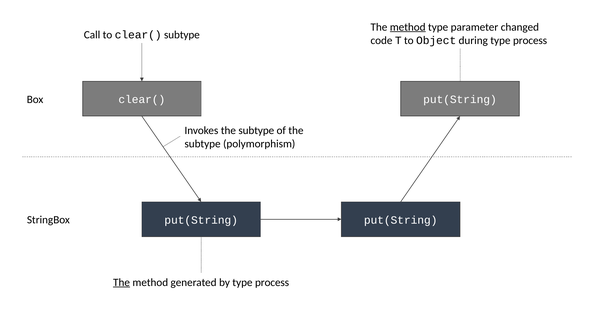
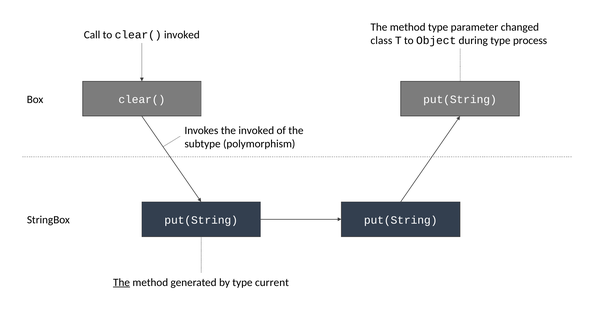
method underline: present -> none (408, 27)
clear( subtype: subtype -> invoked (182, 35)
code: code -> class (381, 40)
Invokes the subtype: subtype -> invoked (256, 130)
by type process: process -> current (272, 282)
